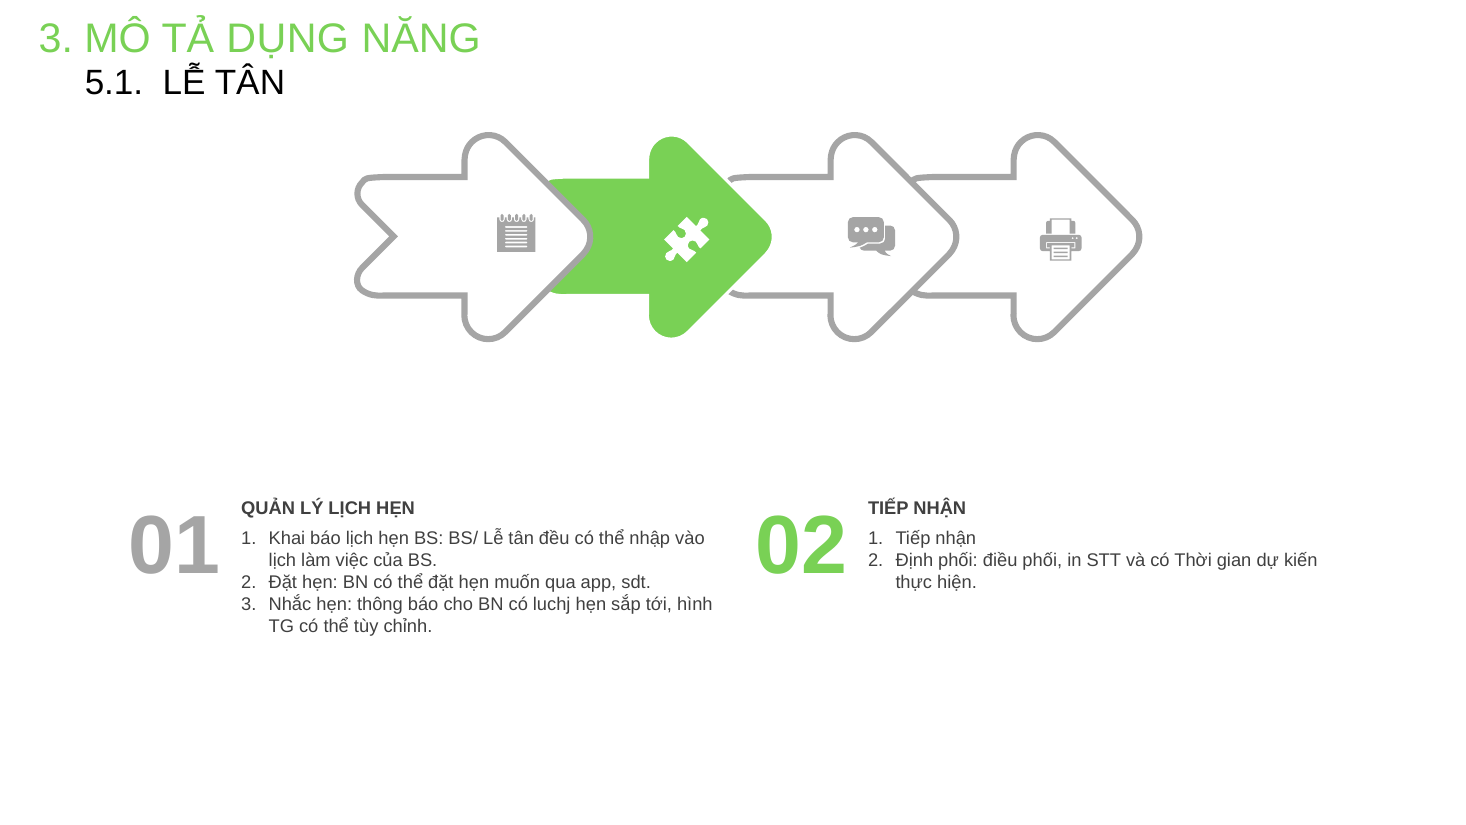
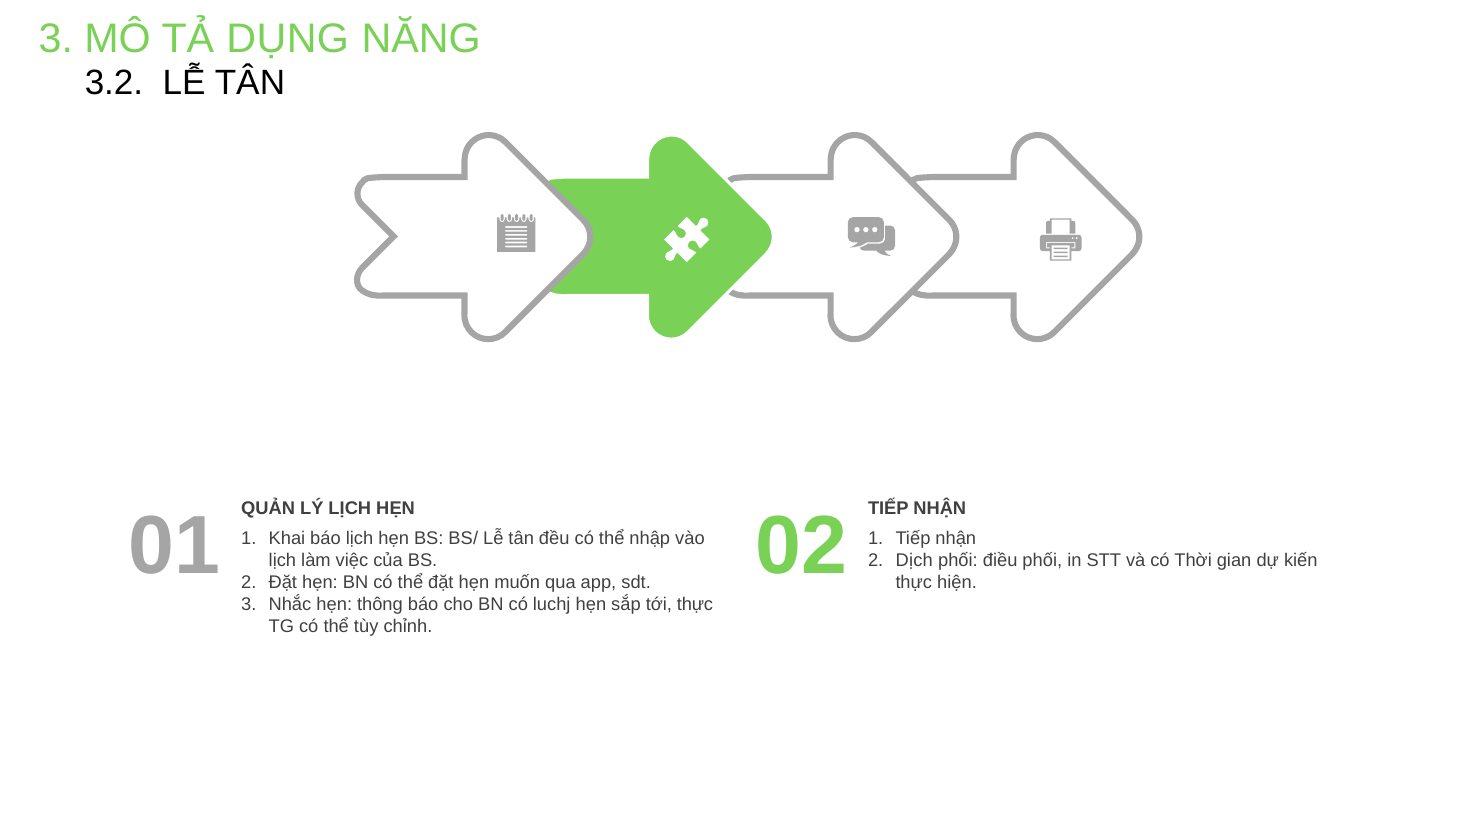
5.1: 5.1 -> 3.2 (114, 83)
Định: Định -> Dịch (914, 560)
tới hình: hình -> thực (695, 604)
